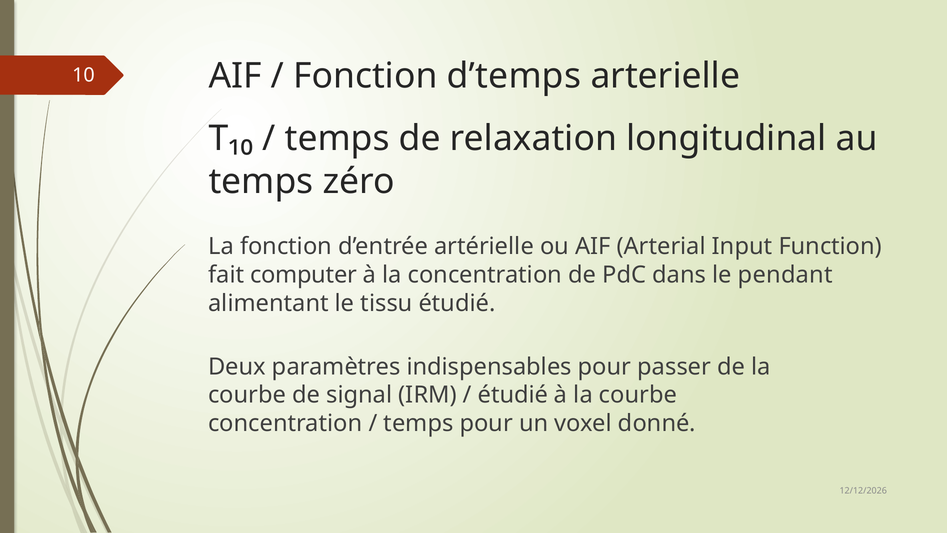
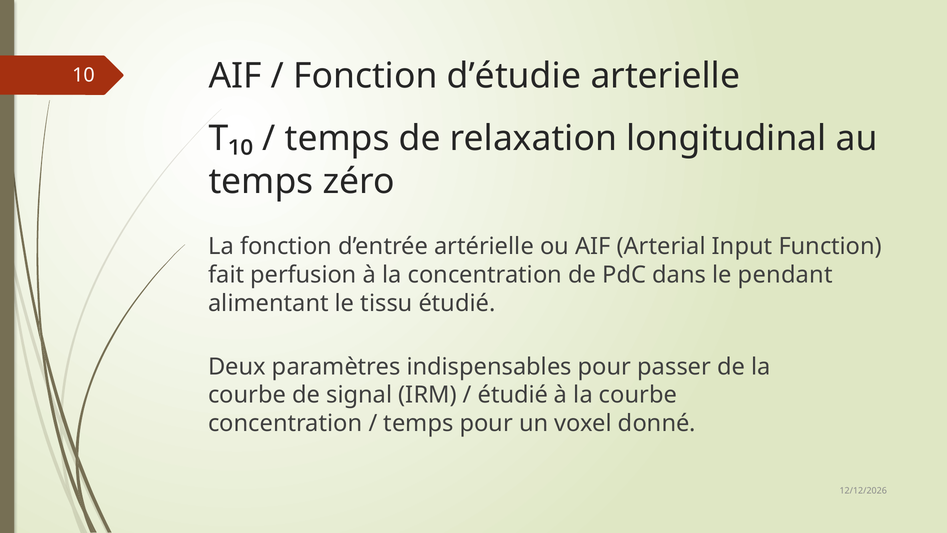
d’temps: d’temps -> d’étudie (514, 76)
computer: computer -> perfusion (303, 275)
